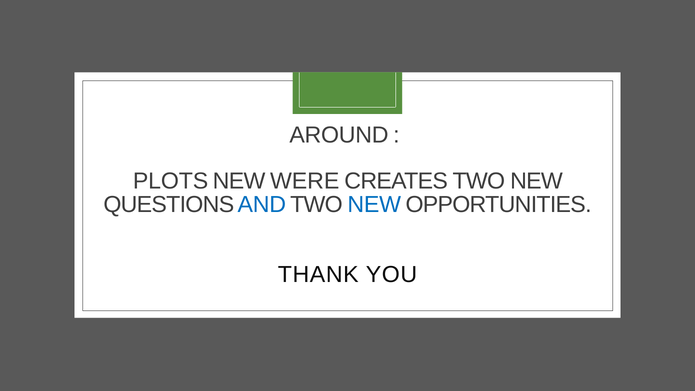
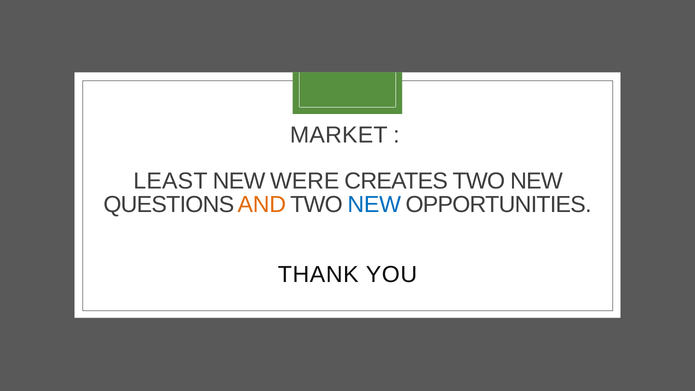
AROUND: AROUND -> MARKET (339, 135)
PLOTS: PLOTS -> LEAST (170, 181)
AND colour: blue -> orange (262, 204)
